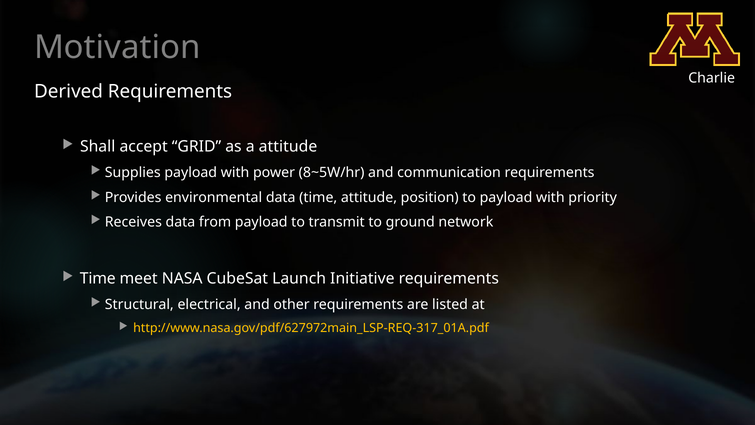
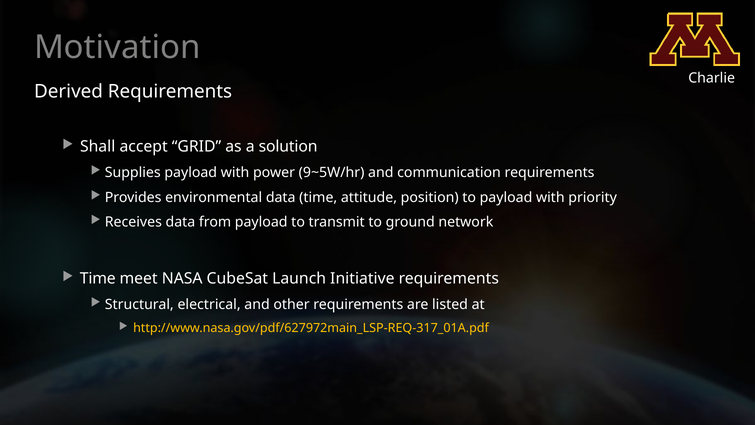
a attitude: attitude -> solution (288, 147)
8~5W/hr: 8~5W/hr -> 9~5W/hr (332, 172)
